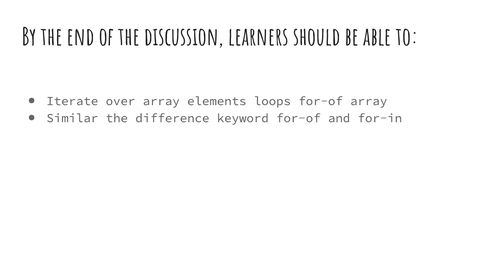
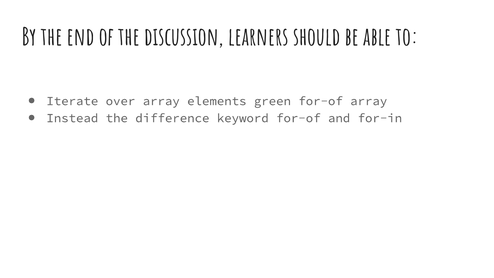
loops: loops -> green (272, 101)
Similar: Similar -> Instead (72, 118)
